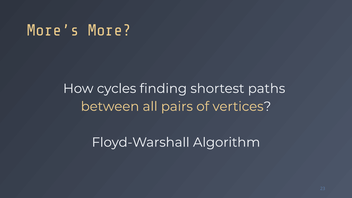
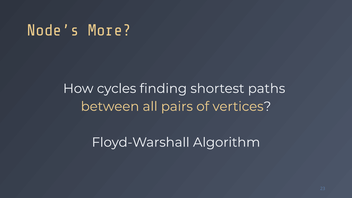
More’s: More’s -> Node’s (53, 30)
